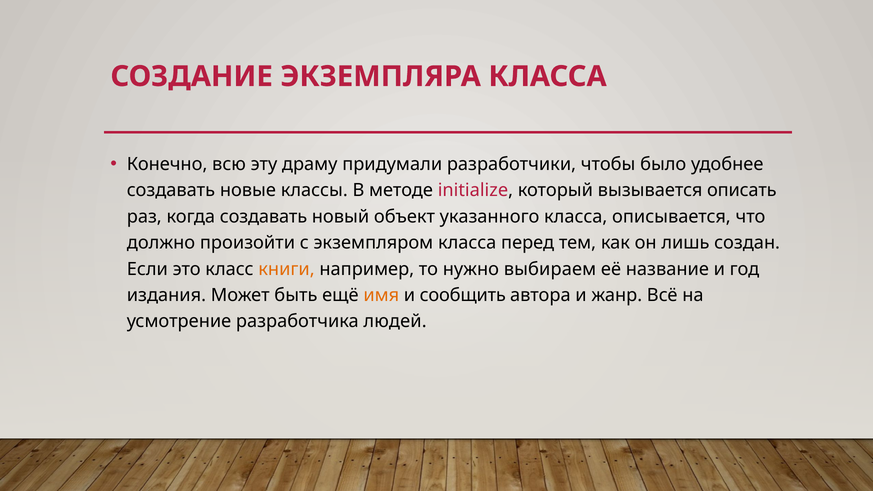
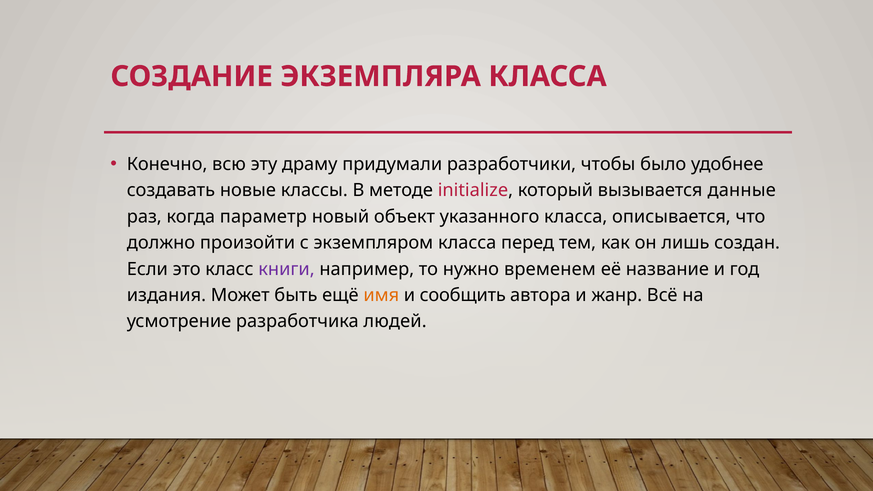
описать: описать -> данные (742, 190)
когда создавать: создавать -> параметр (263, 217)
книги colour: orange -> purple (286, 269)
выбираем: выбираем -> временем (550, 269)
